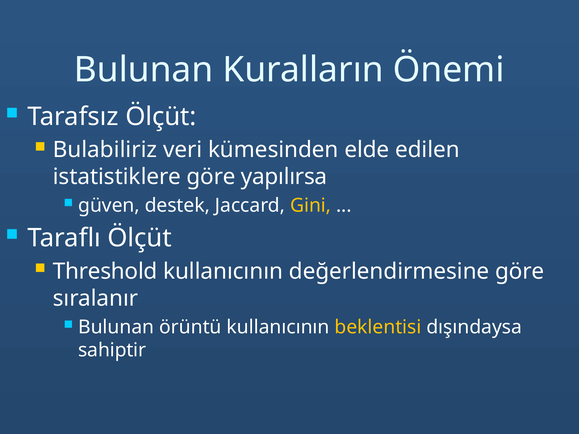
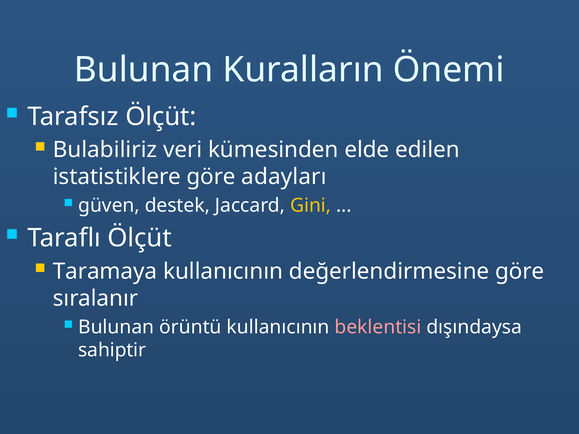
yapılırsa: yapılırsa -> adayları (284, 177)
Threshold: Threshold -> Taramaya (105, 272)
beklentisi colour: yellow -> pink (378, 327)
